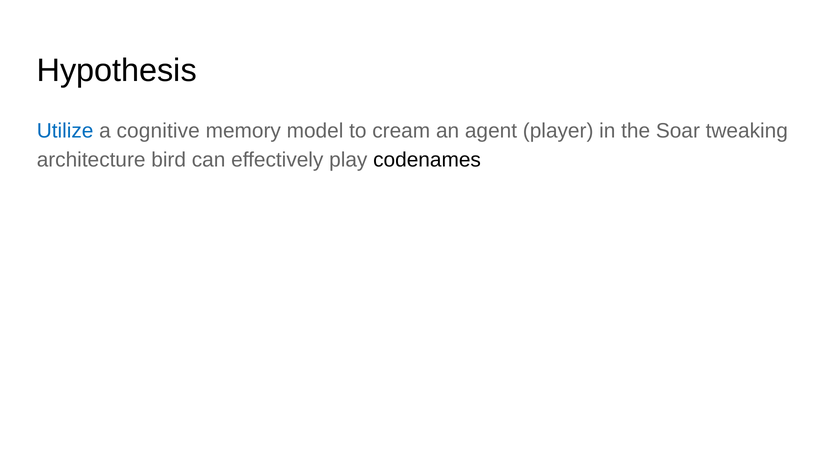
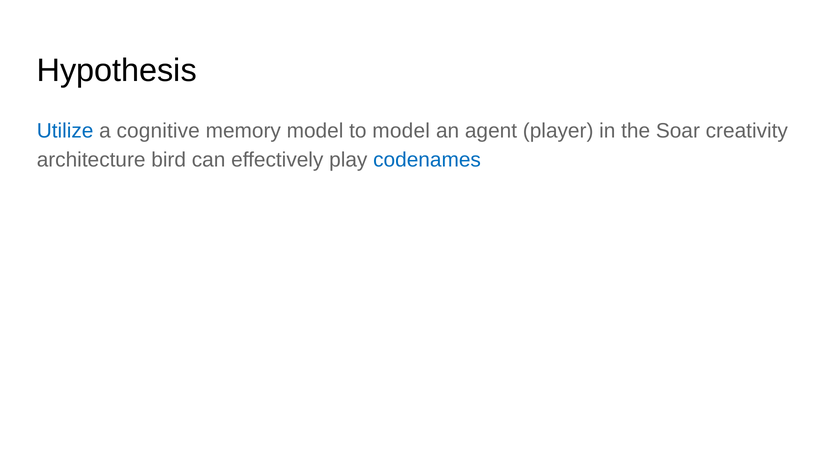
to cream: cream -> model (401, 131)
tweaking: tweaking -> creativity (747, 131)
codenames colour: black -> blue (427, 160)
